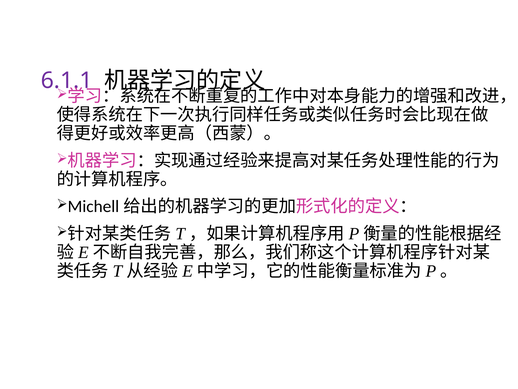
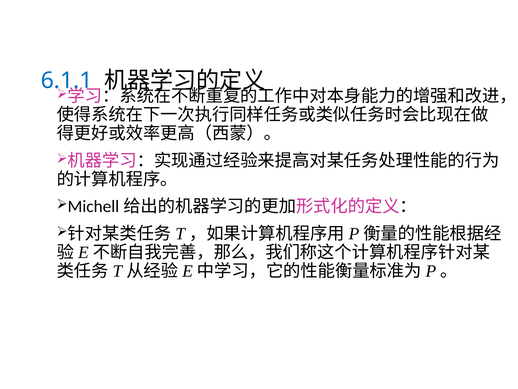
6.1.1 colour: purple -> blue (67, 81)
